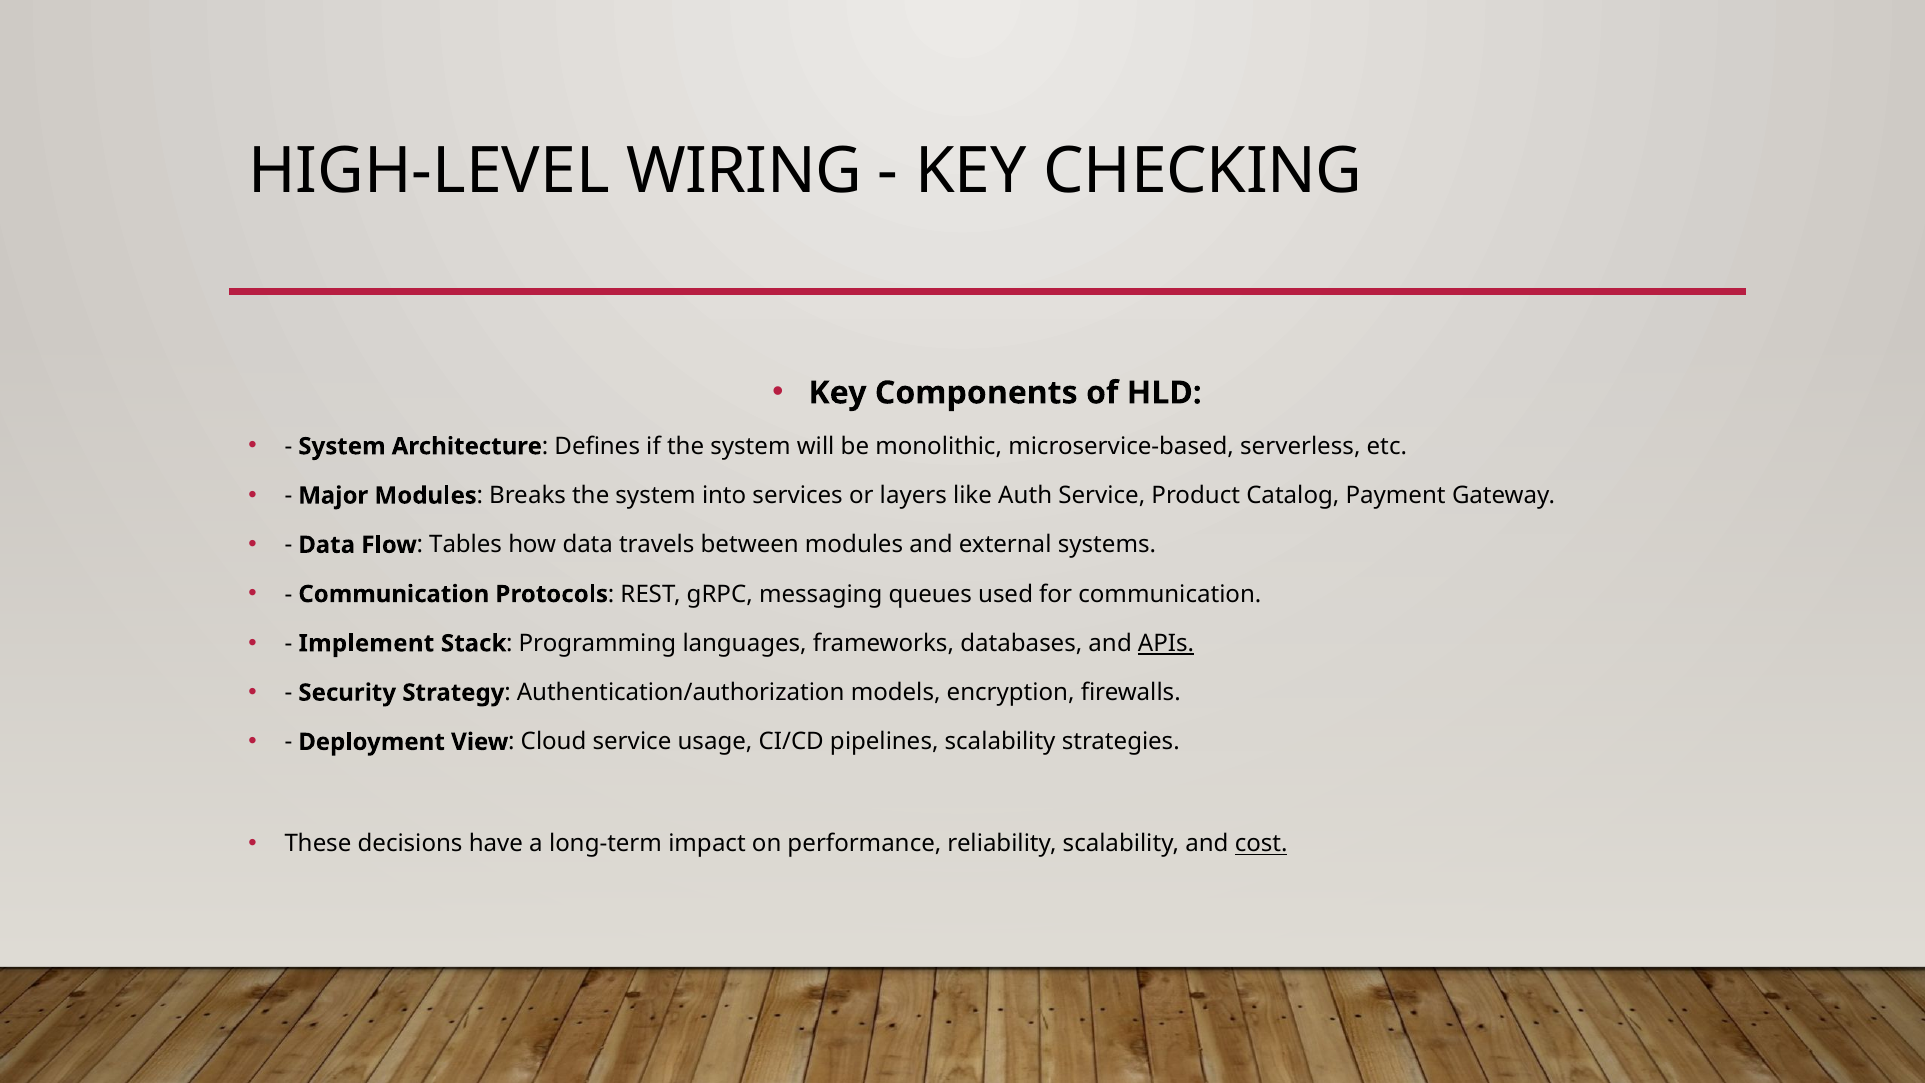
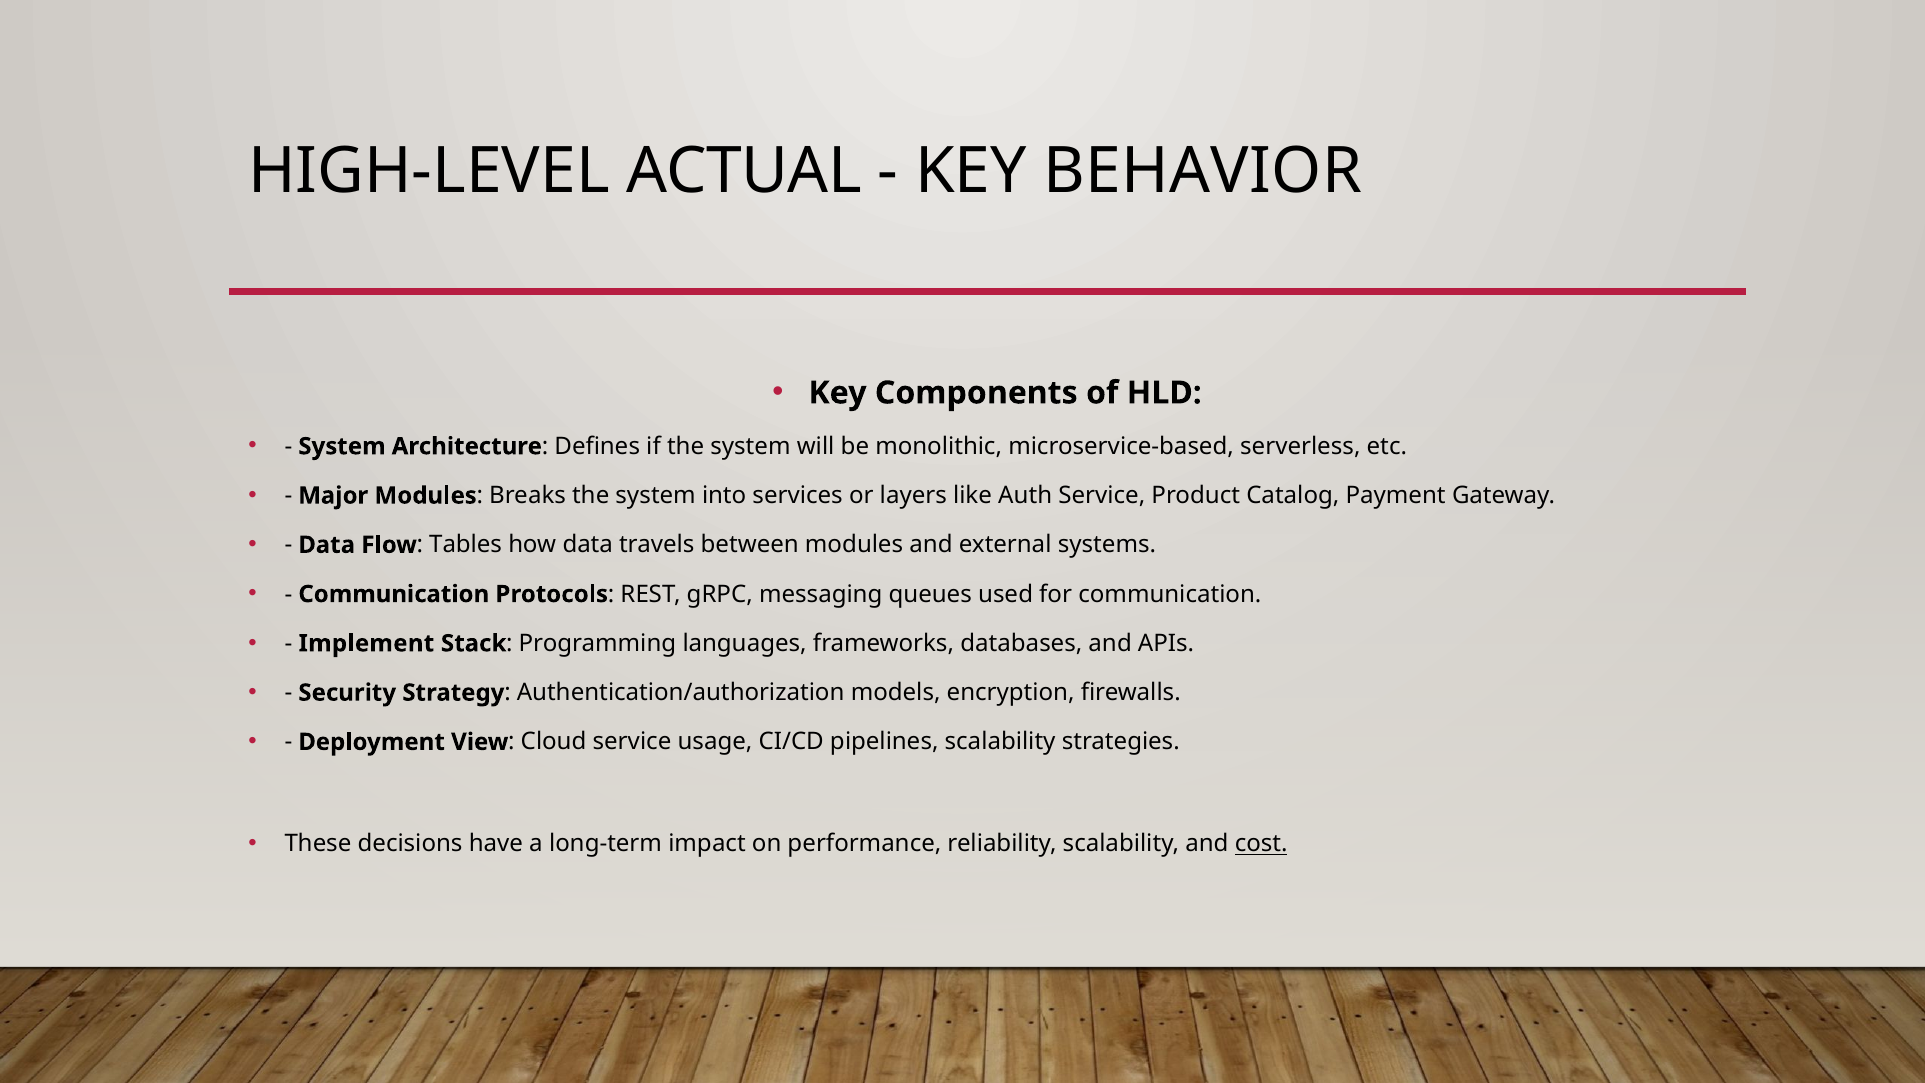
WIRING: WIRING -> ACTUAL (744, 171)
CHECKING: CHECKING -> BEHAVIOR (1203, 171)
APIs underline: present -> none (1166, 643)
